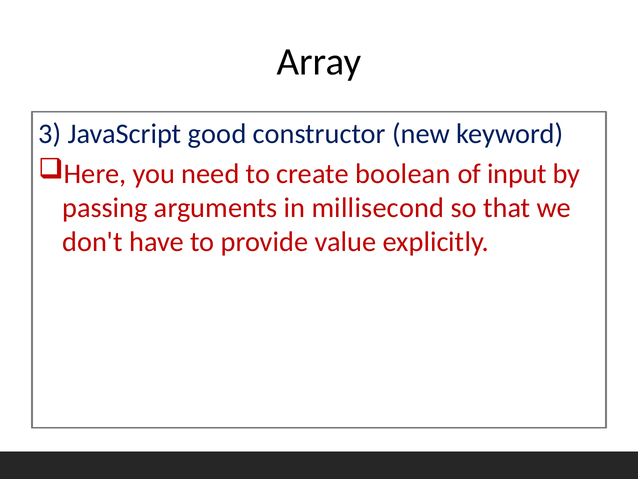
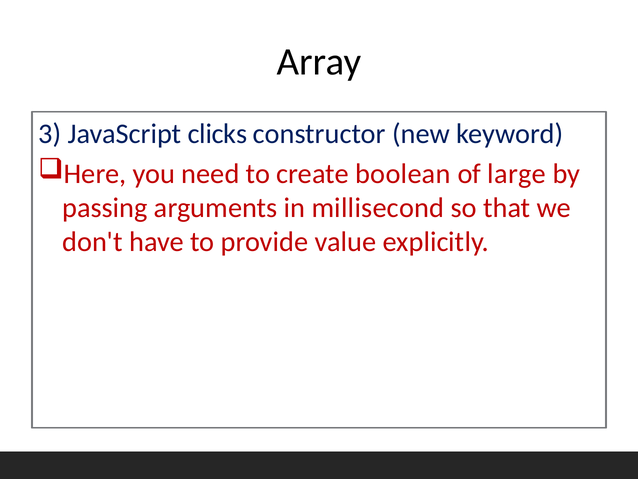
good: good -> clicks (217, 134)
input: input -> large (517, 174)
